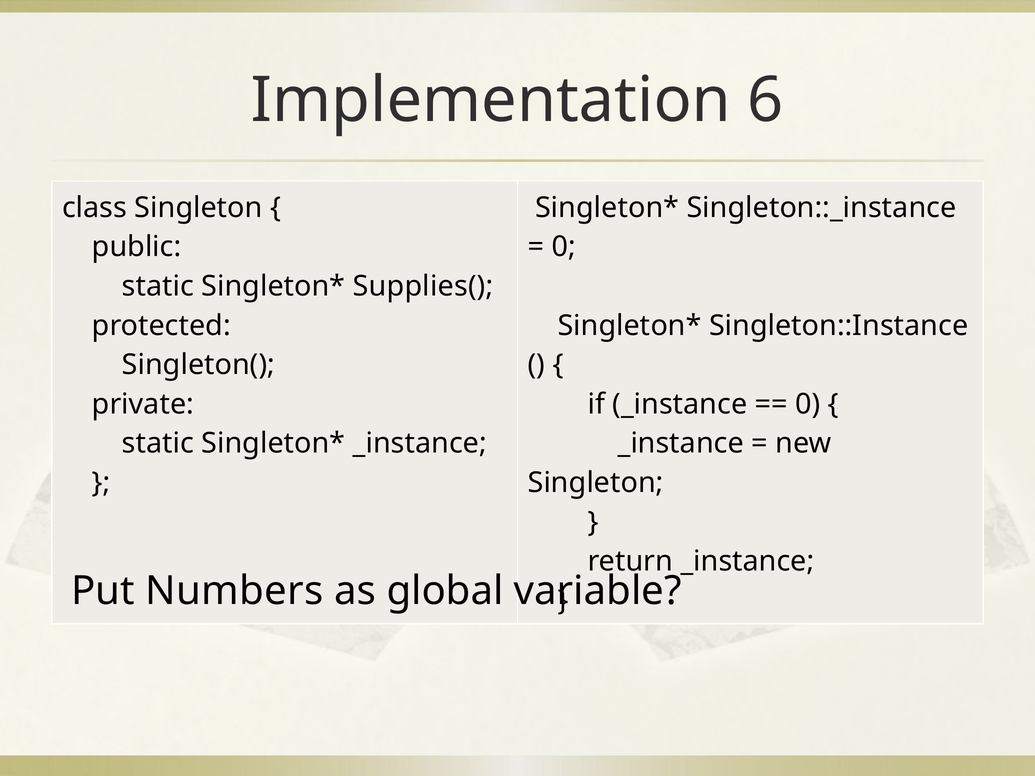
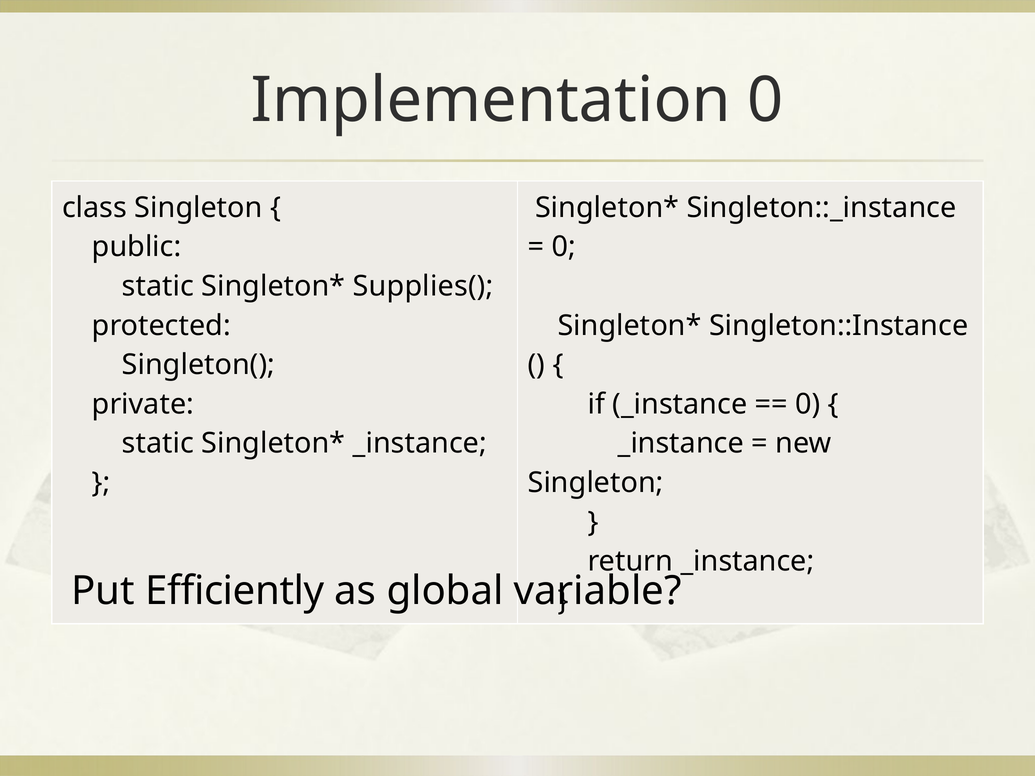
Implementation 6: 6 -> 0 (765, 100)
Numbers: Numbers -> Efficiently (235, 591)
